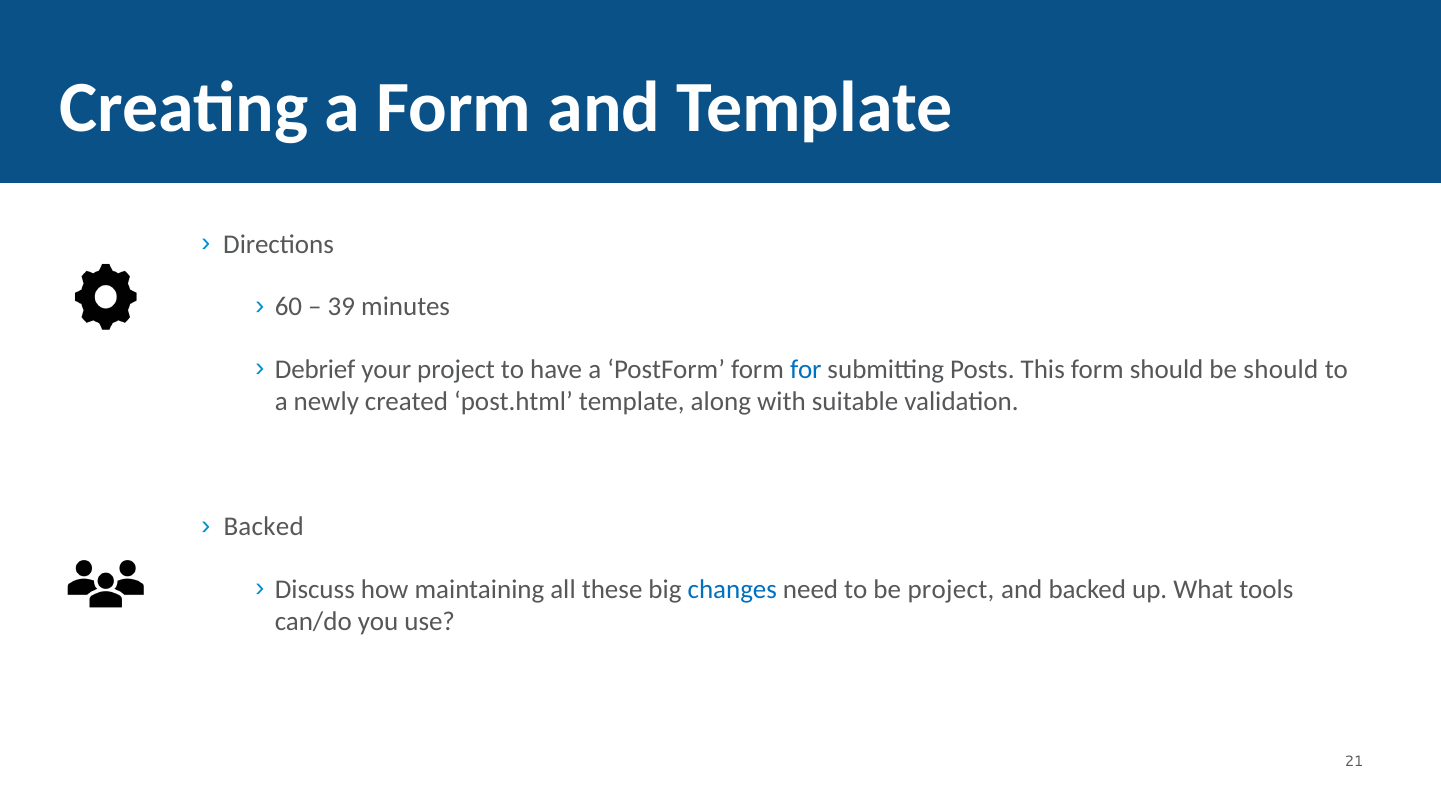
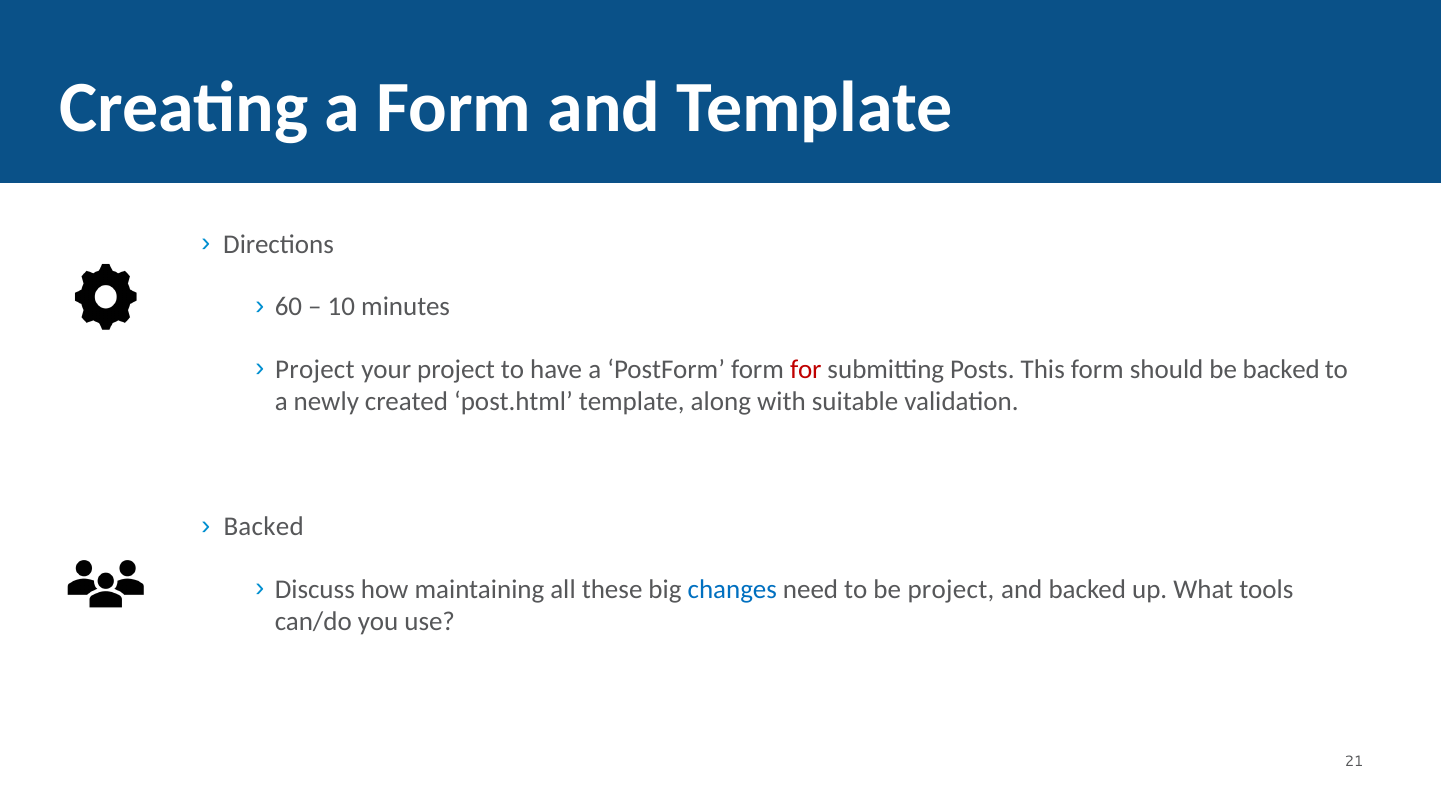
39: 39 -> 10 (341, 307)
Debrief: Debrief -> Project (315, 369)
for colour: blue -> red (806, 369)
be should: should -> backed (1281, 369)
